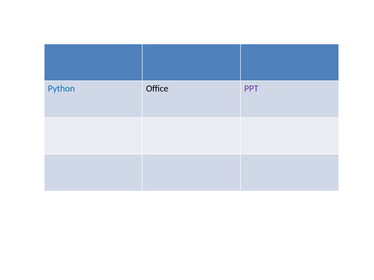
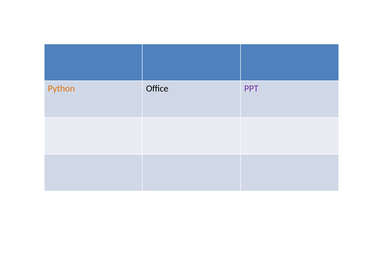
Python colour: blue -> orange (61, 89)
